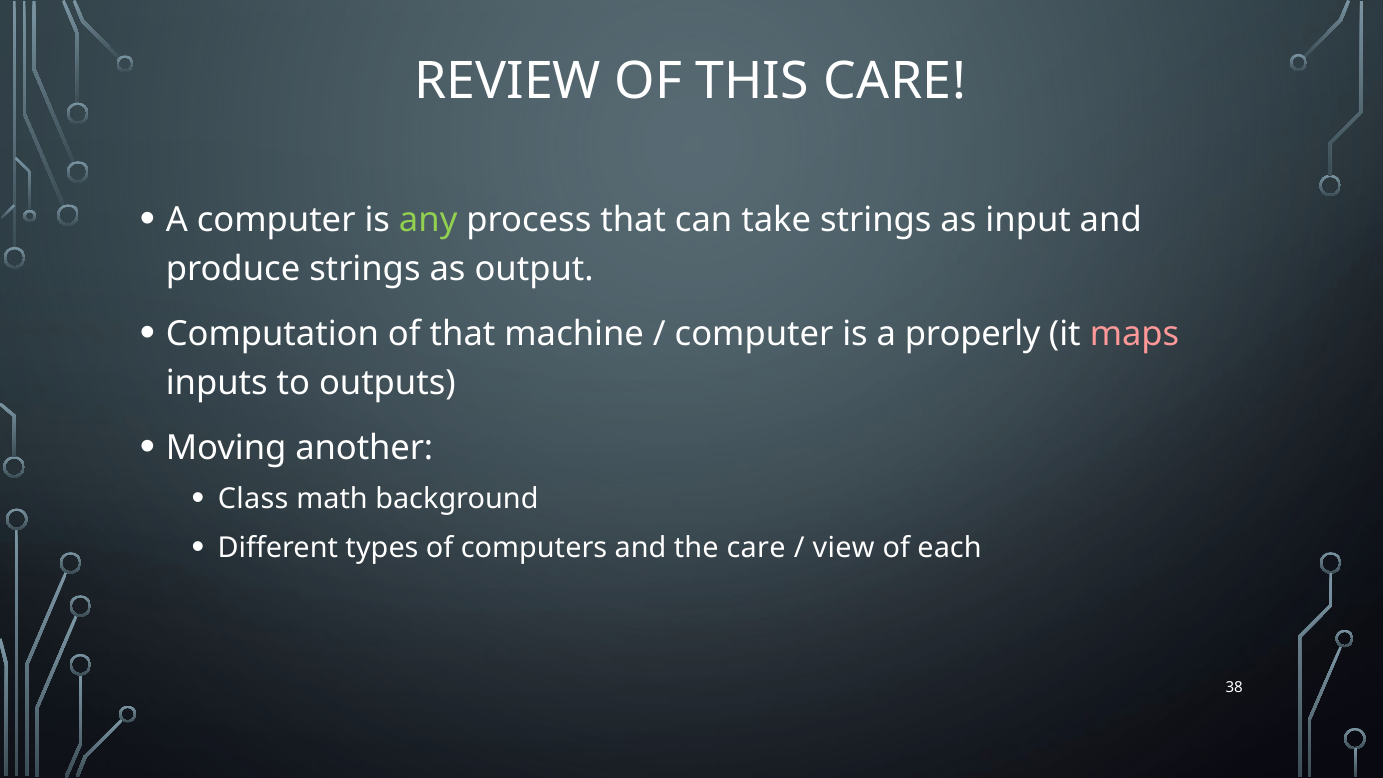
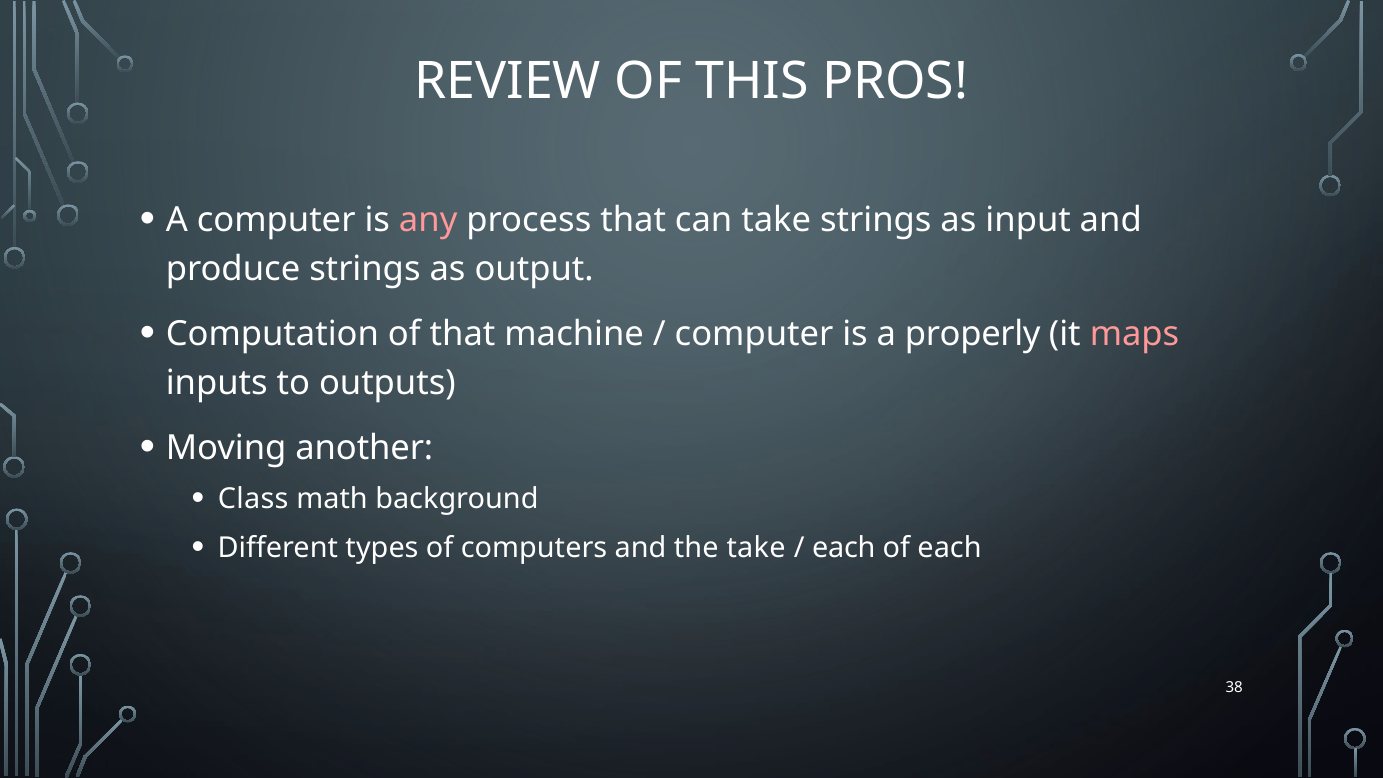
THIS CARE: CARE -> PROS (895, 81)
any colour: light green -> pink (428, 220)
the care: care -> take (756, 548)
view: view -> each (844, 548)
